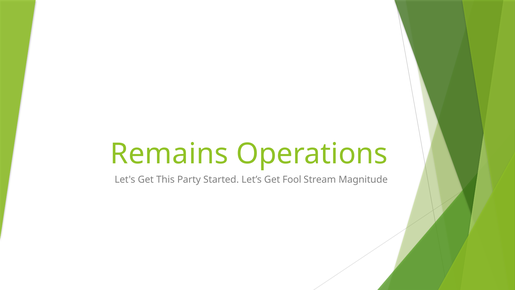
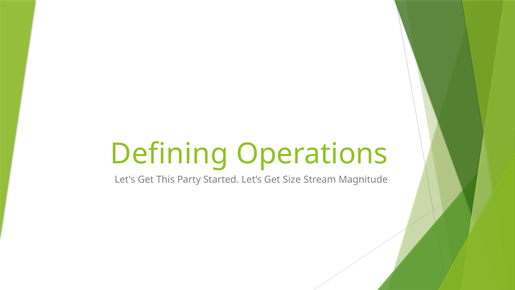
Remains: Remains -> Defining (169, 154)
Fool: Fool -> Size (292, 180)
